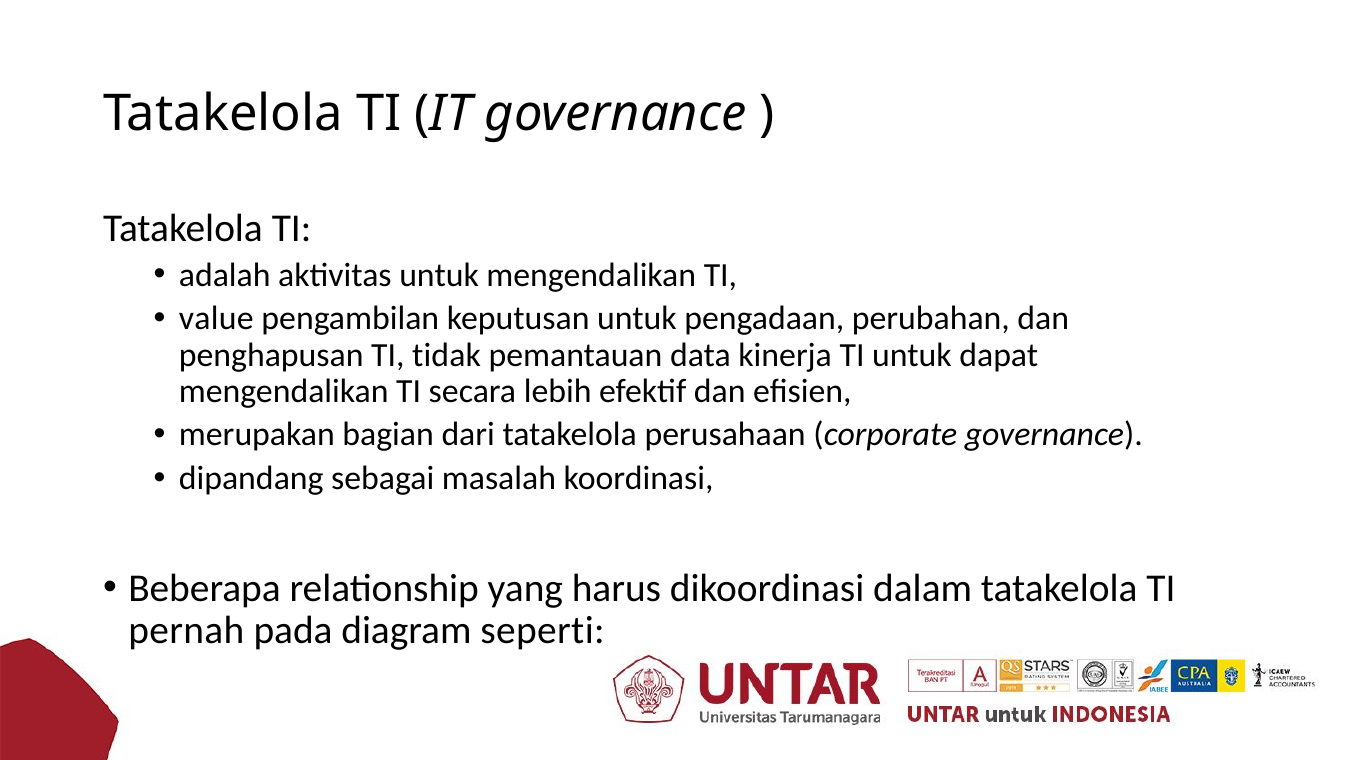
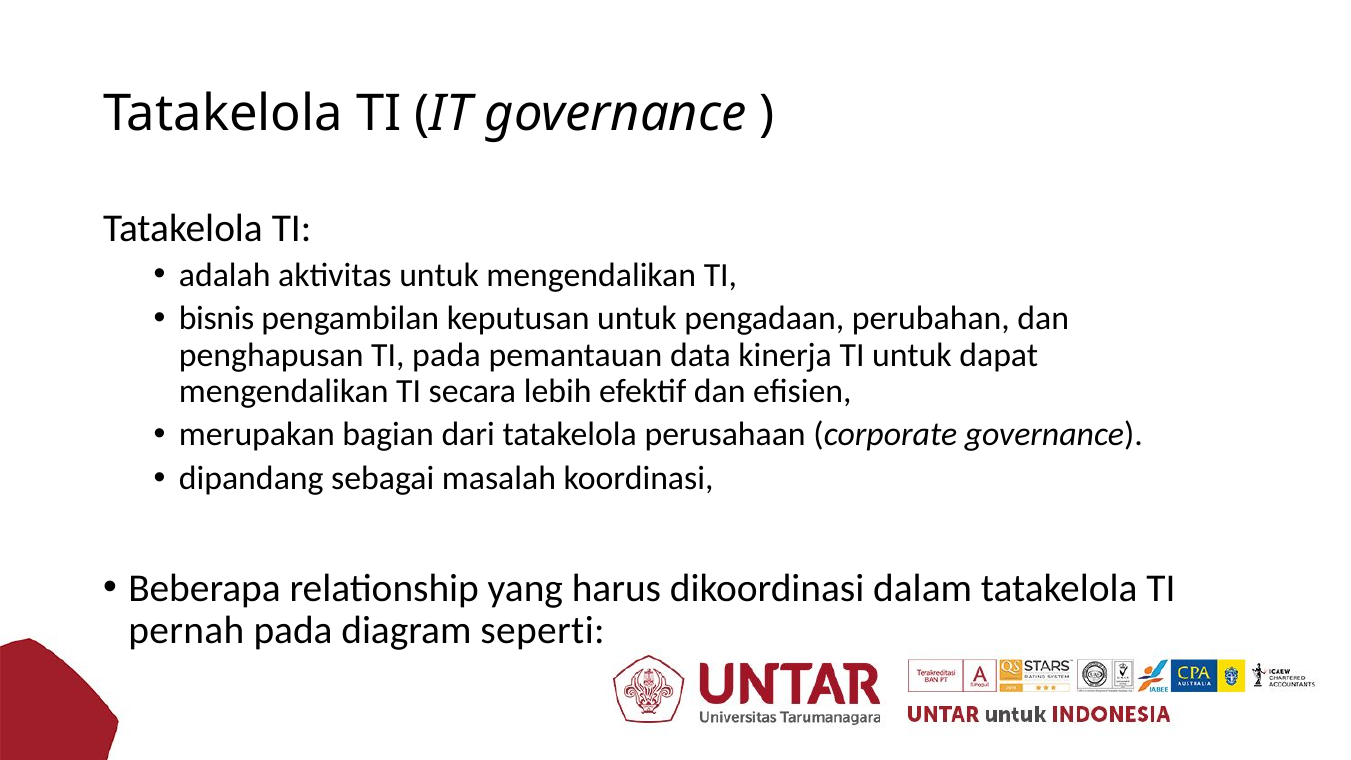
value: value -> bisnis (217, 318)
TI tidak: tidak -> pada (446, 355)
